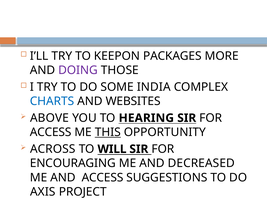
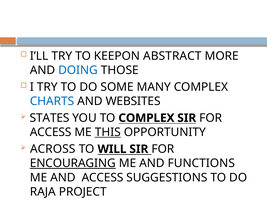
PACKAGES: PACKAGES -> ABSTRACT (172, 56)
DOING colour: purple -> blue (78, 70)
INDIA: INDIA -> MANY (154, 87)
ABOVE: ABOVE -> STATES (50, 118)
TO HEARING: HEARING -> COMPLEX (146, 118)
ENCOURAGING underline: none -> present (73, 163)
DECREASED: DECREASED -> FUNCTIONS (201, 163)
AXIS: AXIS -> RAJA (43, 192)
